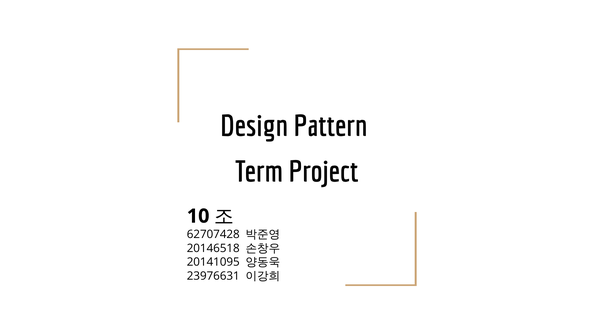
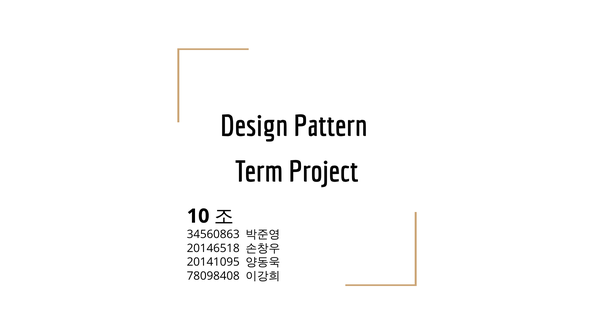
62707428: 62707428 -> 34560863 (213, 234)
23976631: 23976631 -> 78098408 (213, 276)
